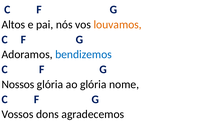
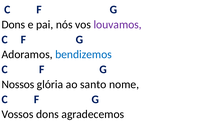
Altos: Altos -> Dons (13, 24)
louvamos colour: orange -> purple (118, 24)
ao glória: glória -> santo (93, 84)
